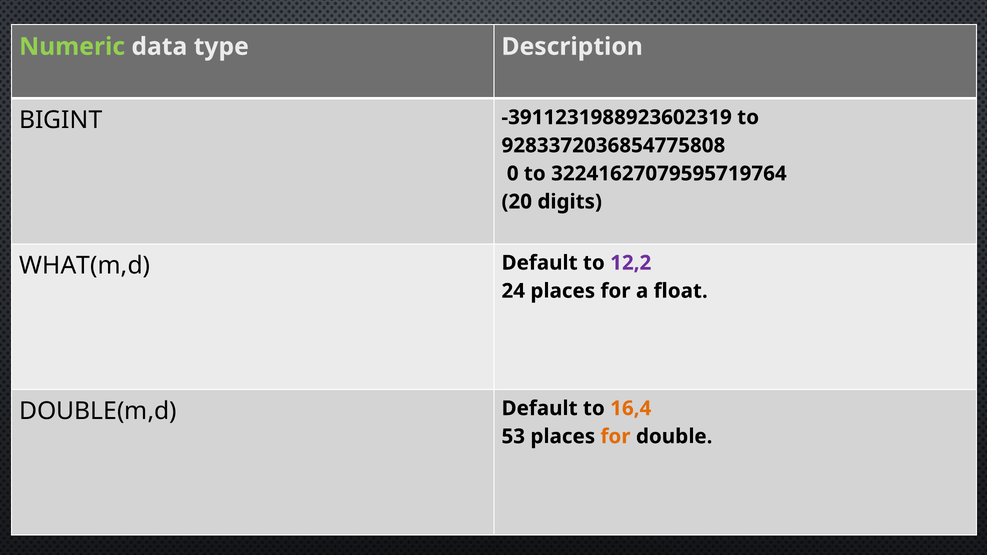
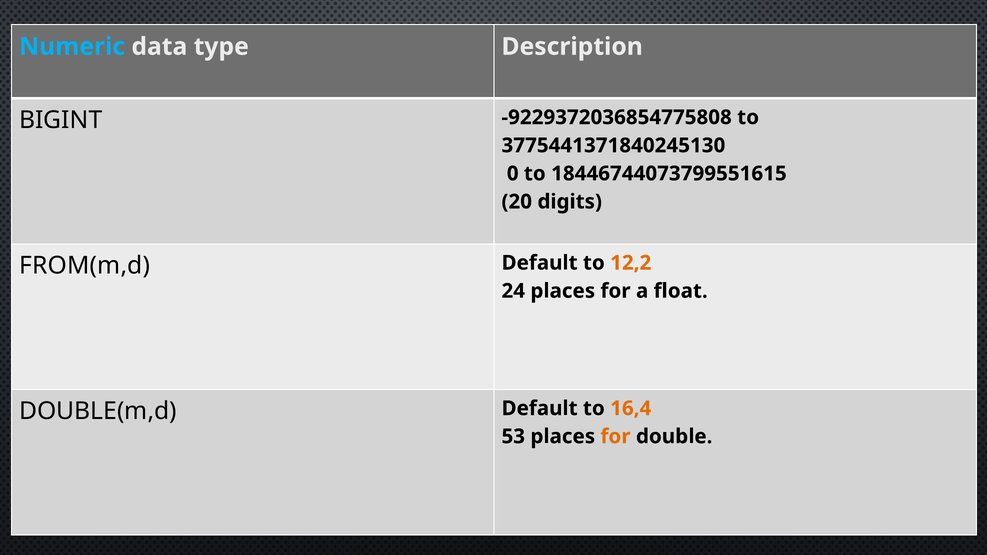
Numeric colour: light green -> light blue (72, 47)
-3911231988923602319: -3911231988923602319 -> -9229372036854775808 (617, 117)
9283372036854775808: 9283372036854775808 -> 3775441371840245130 (613, 146)
32241627079595719764: 32241627079595719764 -> 18446744073799551615 (669, 174)
WHAT(m,d: WHAT(m,d -> FROM(m,d (85, 266)
12,2 colour: purple -> orange (631, 263)
